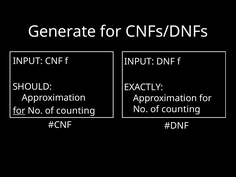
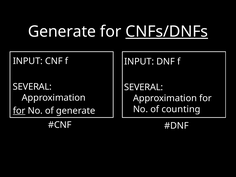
CNFs/DNFs underline: none -> present (167, 32)
SHOULD: SHOULD -> SEVERAL (32, 87)
EXACTLY: EXACTLY -> SEVERAL (144, 87)
counting: counting -> generate (76, 111)
